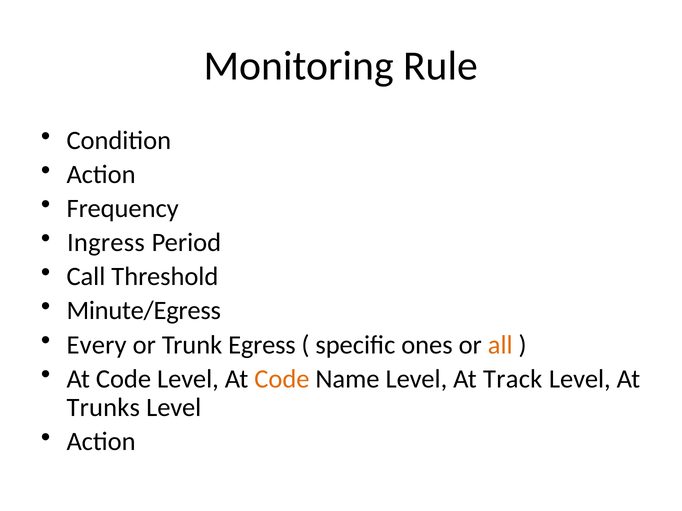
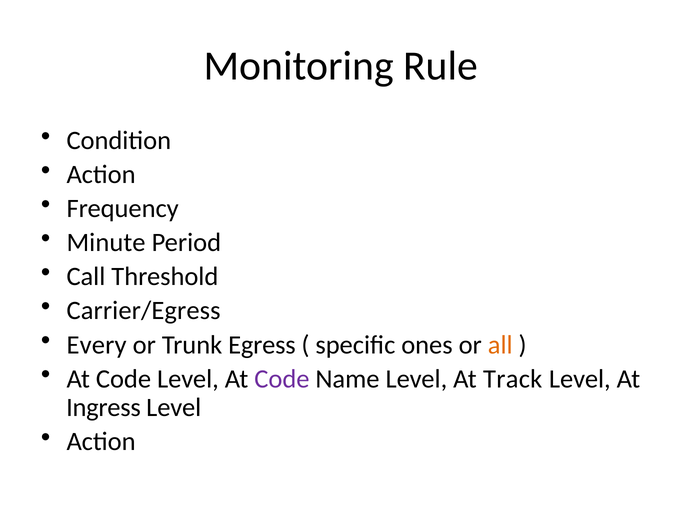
Ingress: Ingress -> Minute (106, 243)
Minute/Egress: Minute/Egress -> Carrier/Egress (144, 311)
Code colour: orange -> purple (282, 379)
Trunks: Trunks -> Ingress (103, 408)
